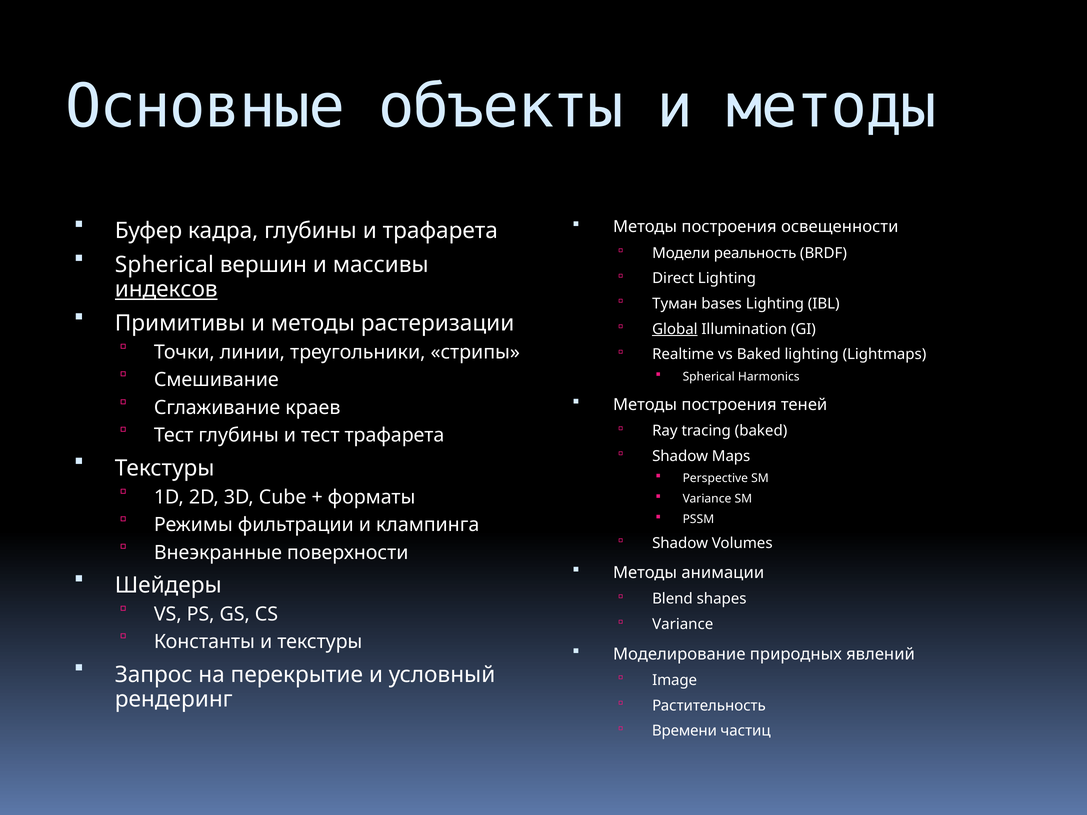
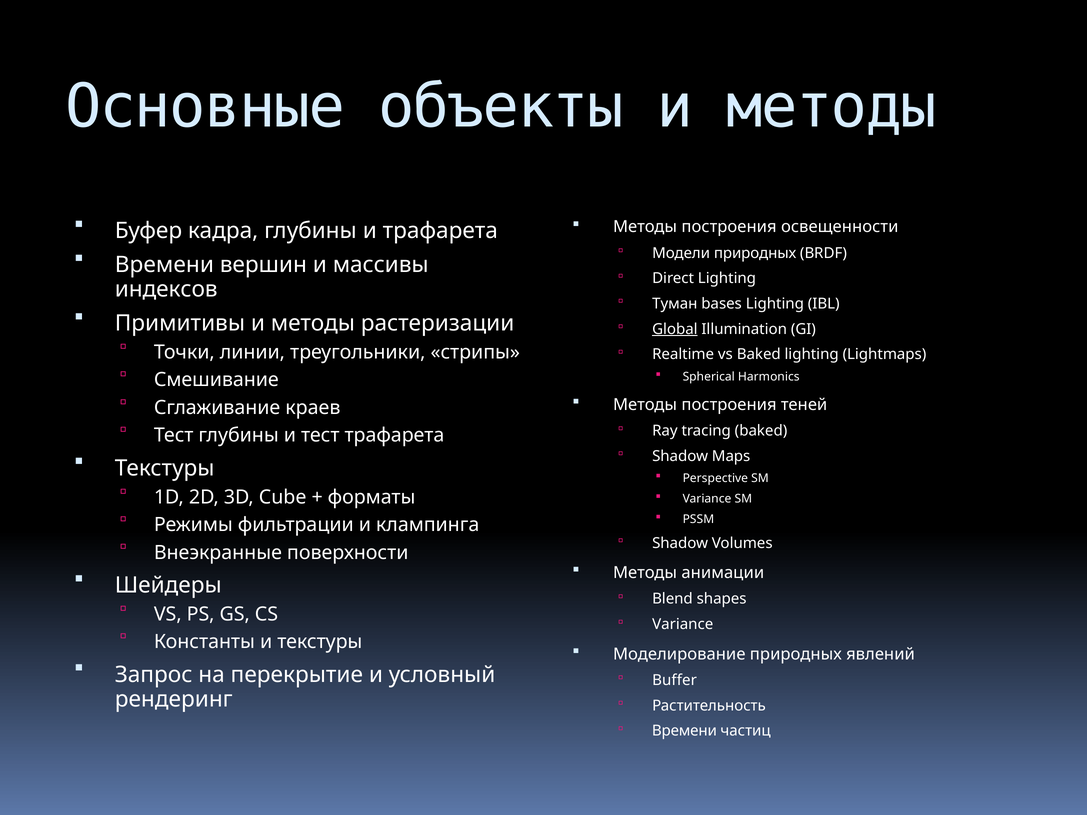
Модели реальность: реальность -> природных (755, 253)
Spherical: Spherical -> Времени (164, 265)
индексов underline: present -> none (166, 289)
Image: Image -> Buffer (675, 680)
